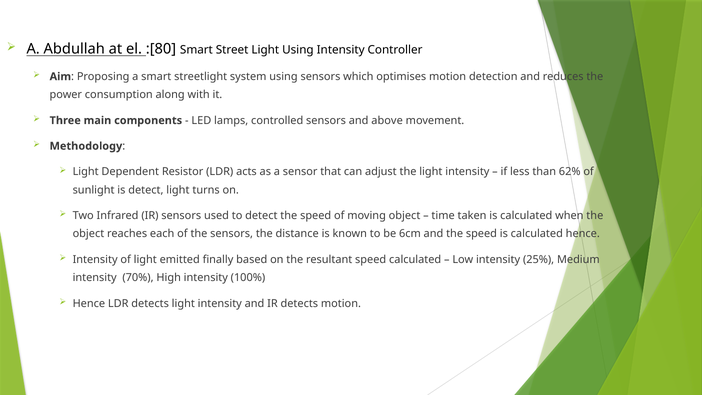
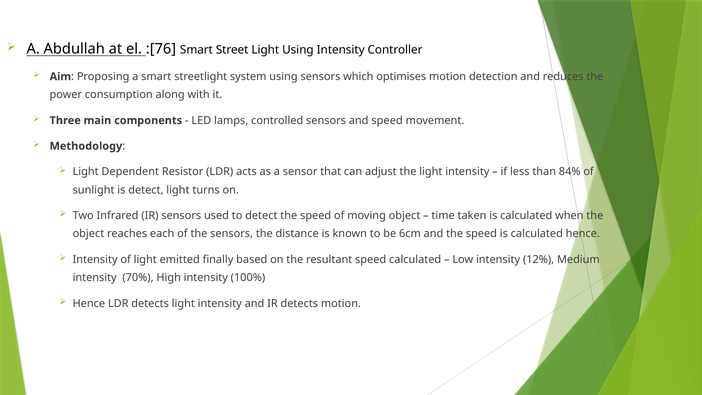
:[80: :[80 -> :[76 (161, 49)
and above: above -> speed (387, 120)
62%: 62% -> 84% (570, 172)
25%: 25% -> 12% (539, 259)
